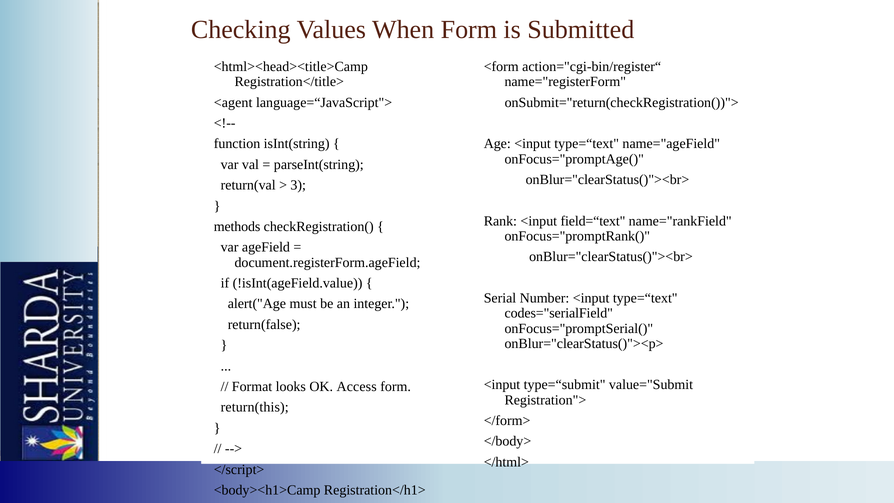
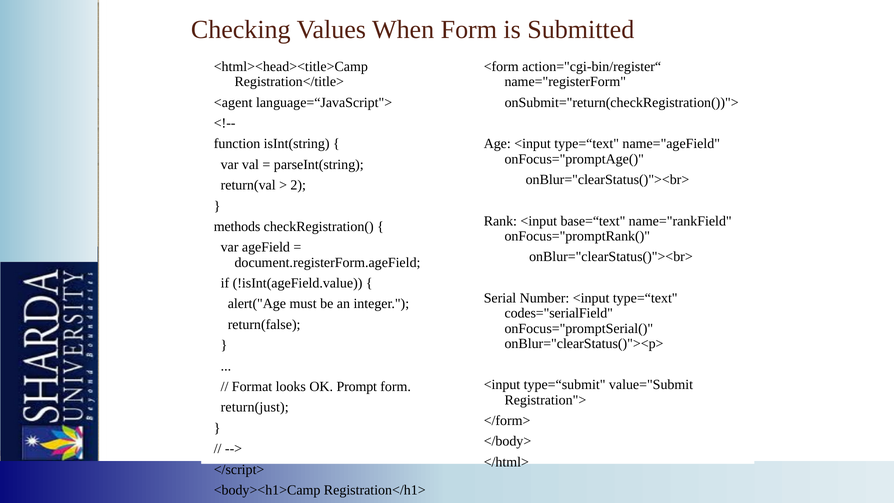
3: 3 -> 2 (298, 185)
field=“text: field=“text -> base=“text (593, 221)
Access: Access -> Prompt (357, 387)
return(this: return(this -> return(just (255, 407)
